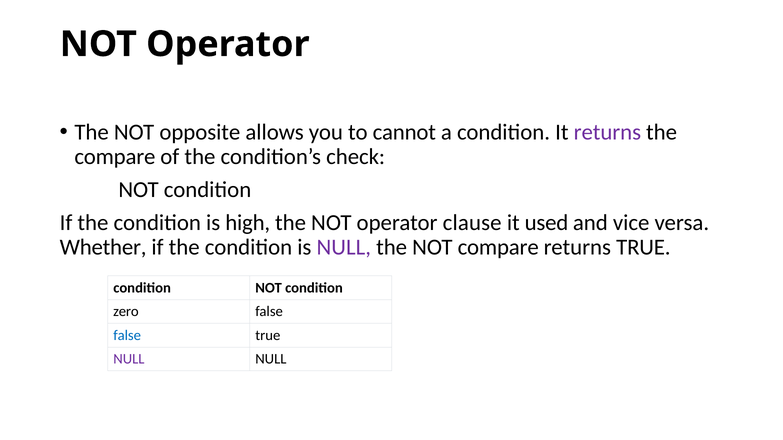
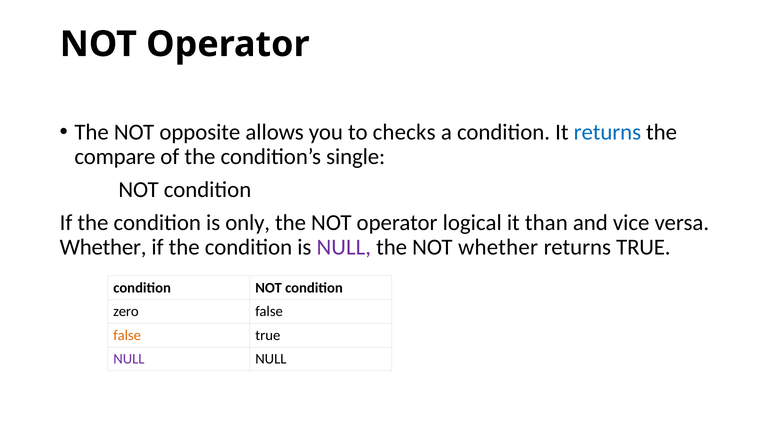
cannot: cannot -> checks (404, 132)
returns colour: purple -> blue (607, 132)
check: check -> single (356, 157)
high: high -> only (248, 223)
clause: clause -> logical (472, 223)
used: used -> than (546, 223)
NOT compare: compare -> whether (498, 247)
false colour: blue -> orange (127, 336)
